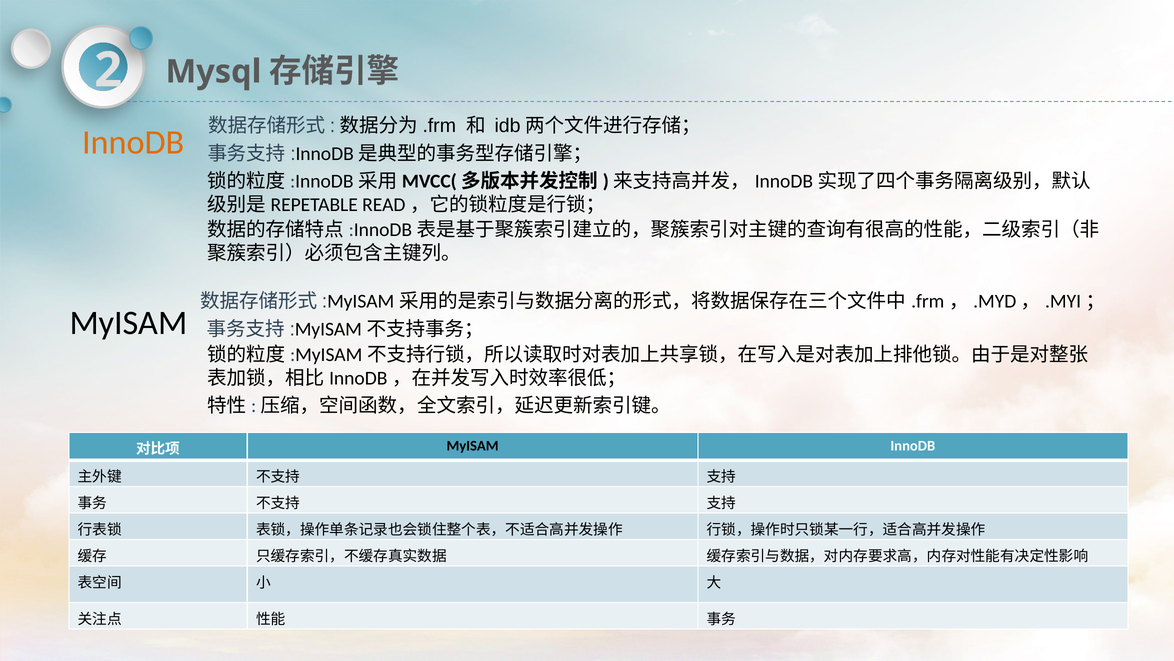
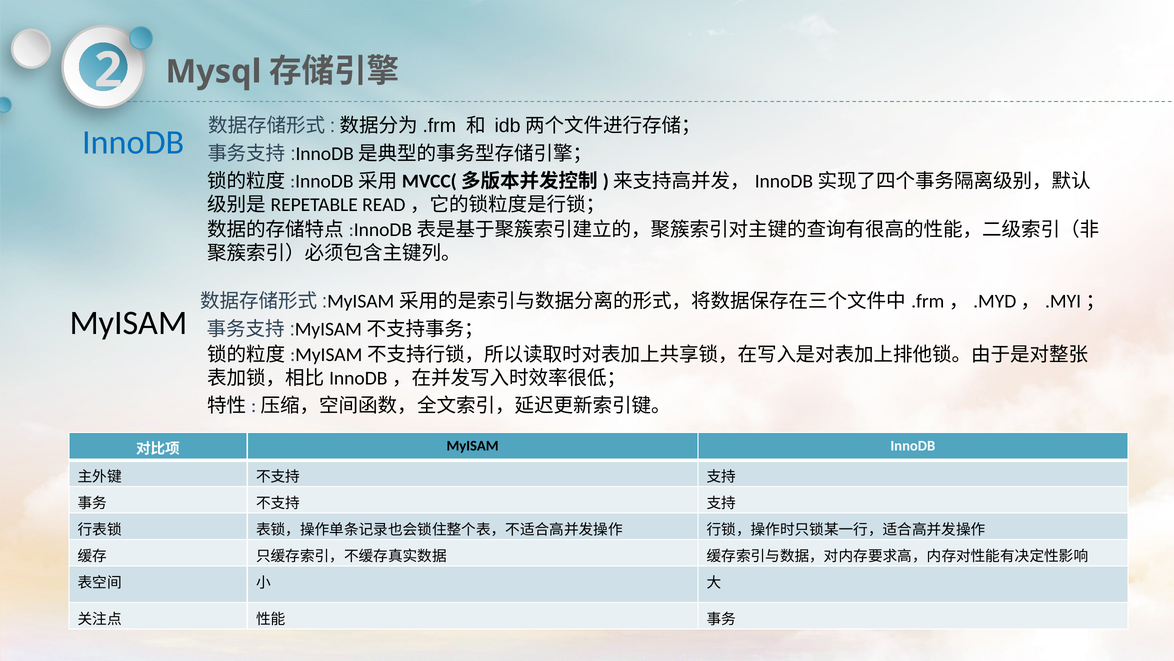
InnoDB colour: orange -> blue (133, 142)
